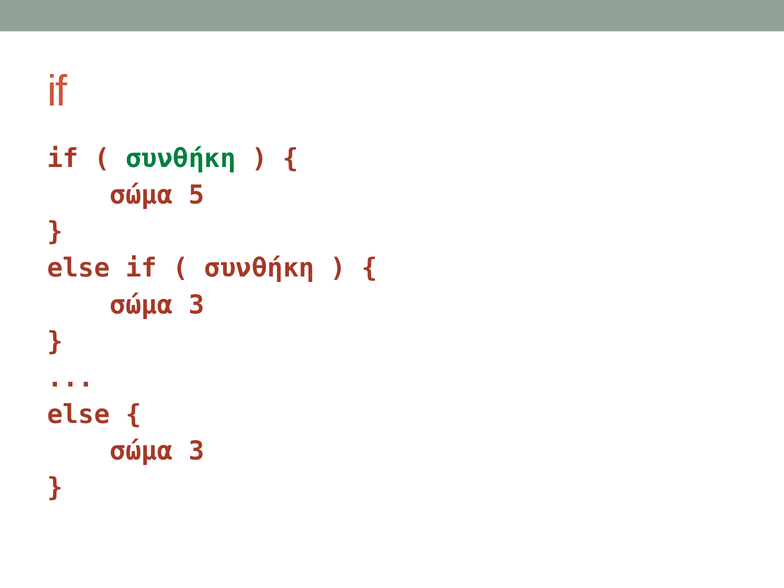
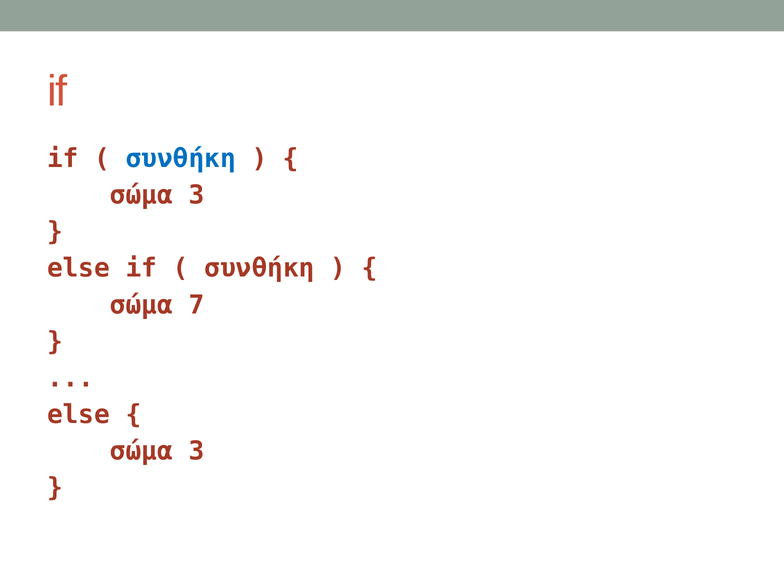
συνθήκη colour: green -> blue (181, 159)
5: 5 -> 3 (196, 195)
3: 3 -> 7 (196, 305)
